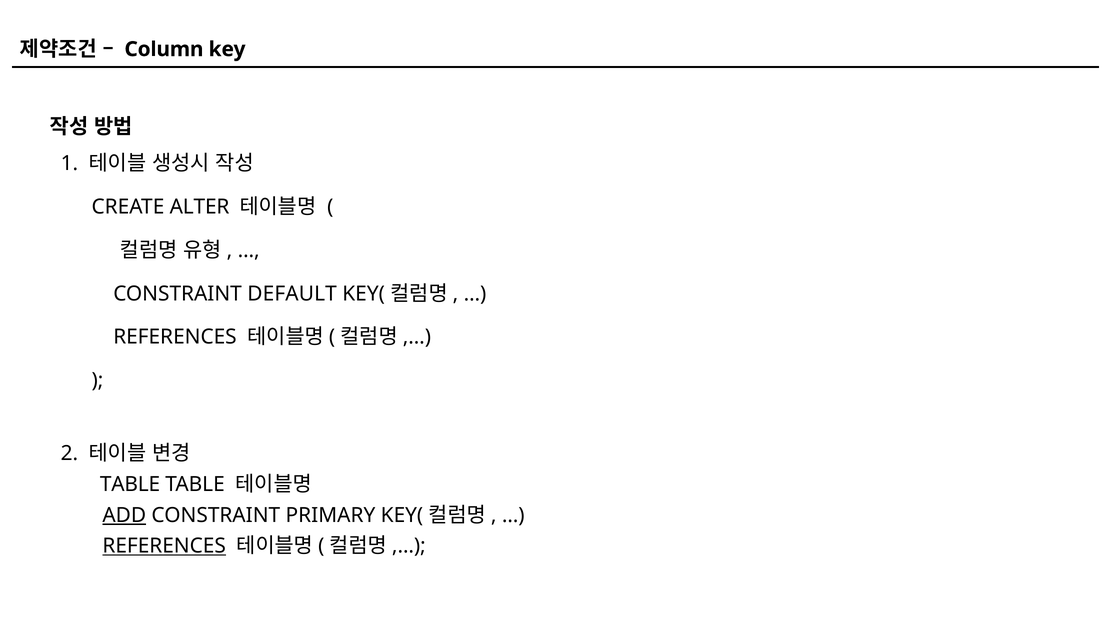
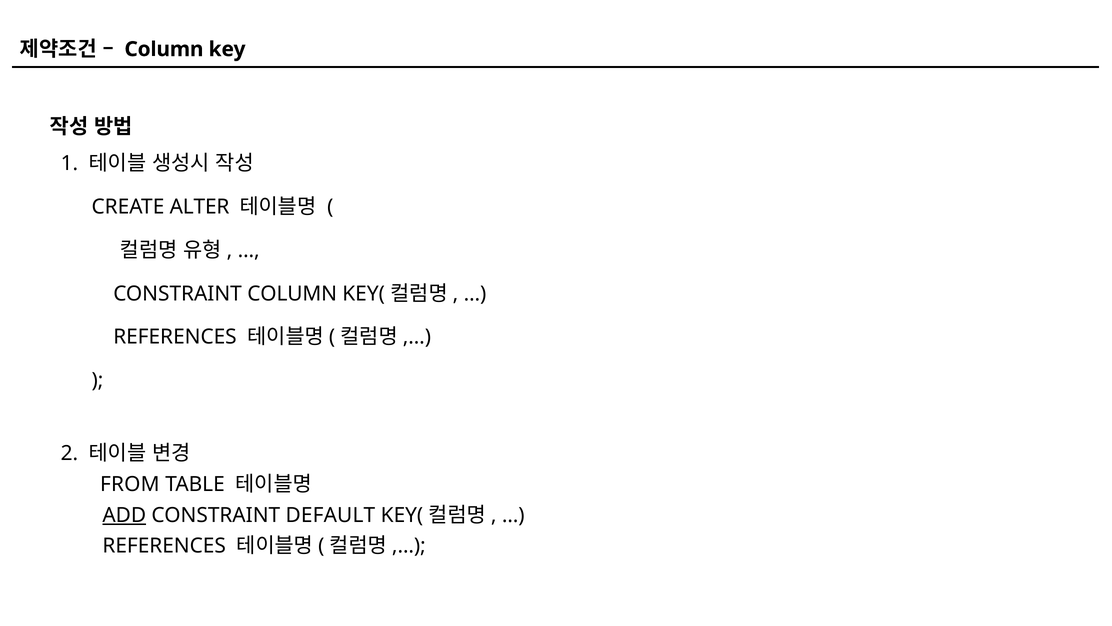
CONSTRAINT DEFAULT: DEFAULT -> COLUMN (292, 293)
TABLE: TABLE -> FROM (130, 484)
PRIMARY: PRIMARY -> DEFAULT (330, 515)
REFERENCES underline: present -> none (164, 546)
